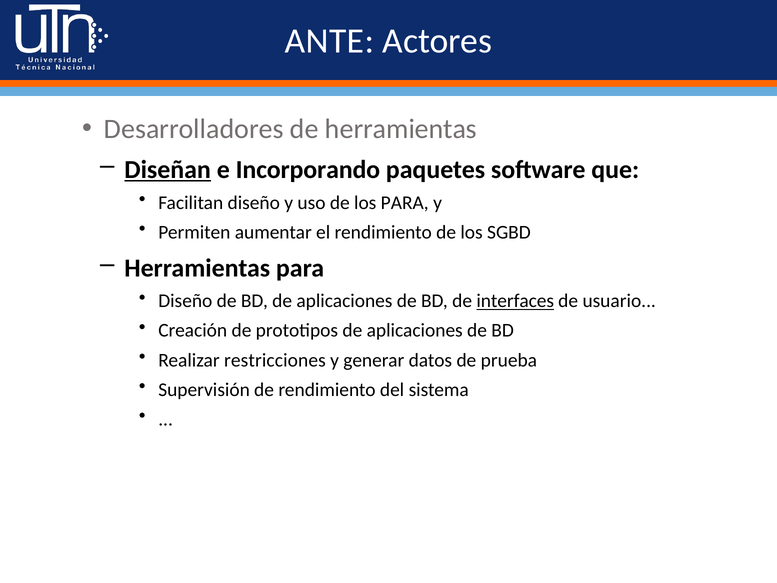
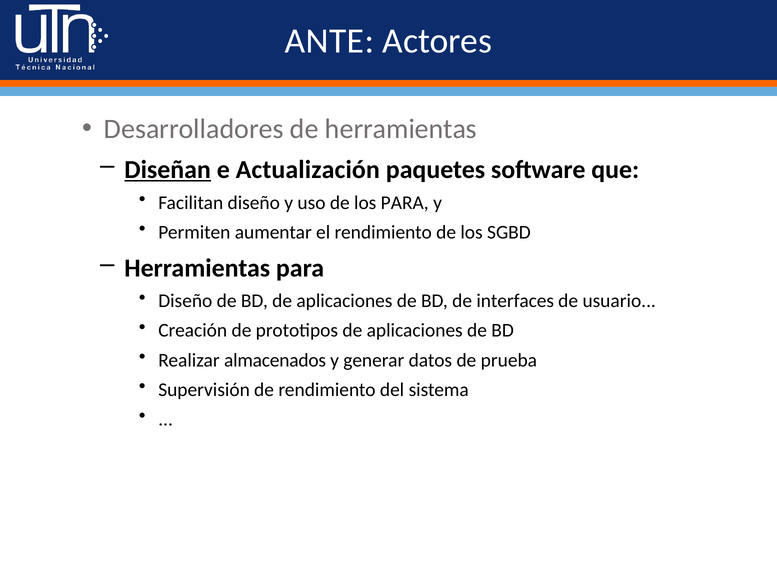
Incorporando: Incorporando -> Actualización (308, 170)
interfaces underline: present -> none (515, 301)
restricciones: restricciones -> almacenados (275, 360)
